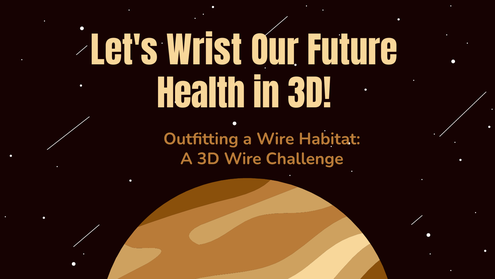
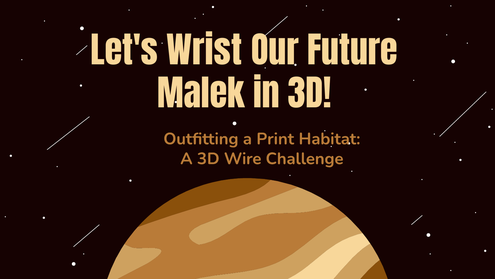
Health: Health -> Malek (201, 95)
a Wire: Wire -> Print (275, 139)
